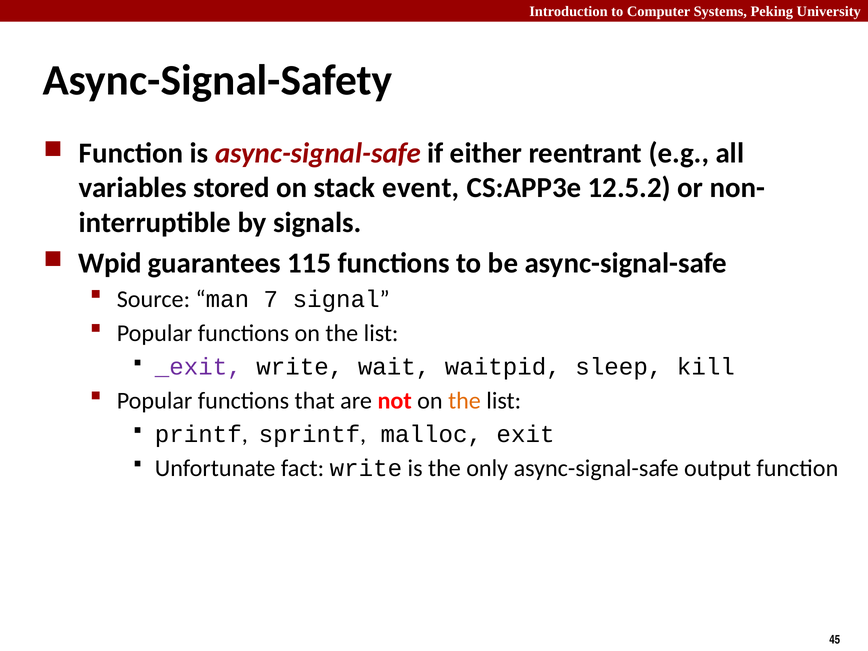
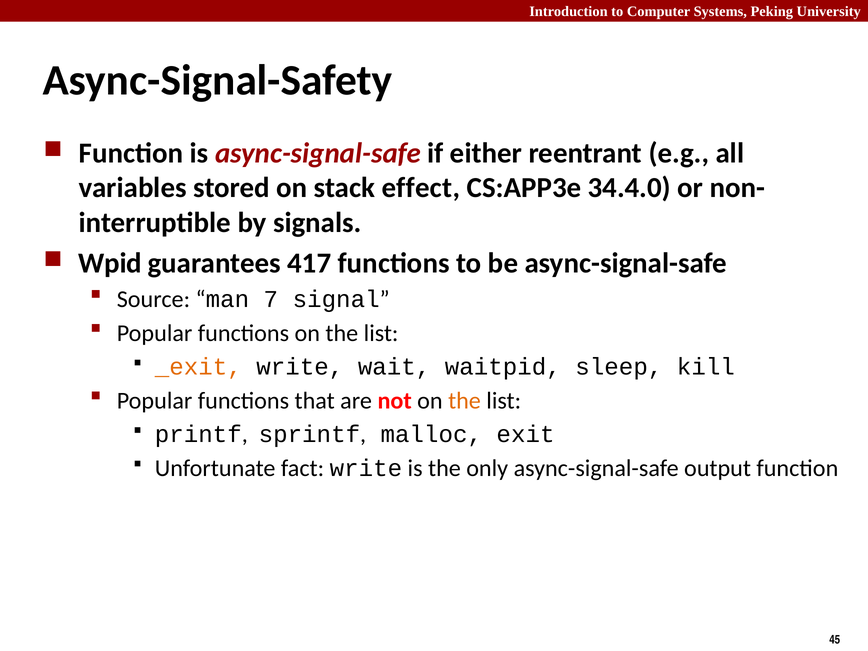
event: event -> effect (421, 188)
12.5.2: 12.5.2 -> 34.4.0 (629, 188)
115: 115 -> 417 (309, 263)
_exit colour: purple -> orange (198, 367)
